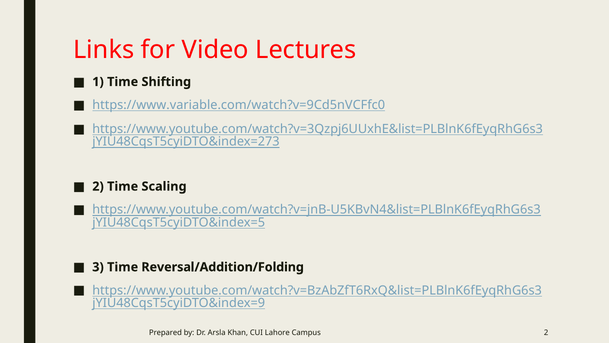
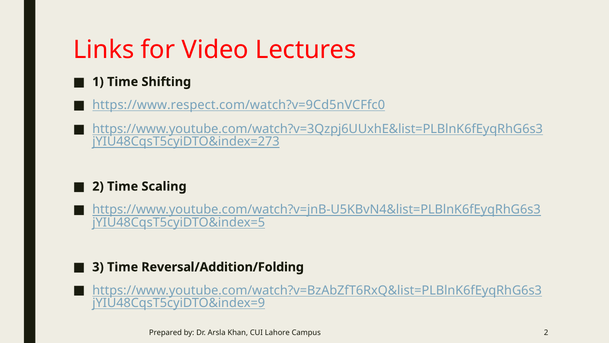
https://www.variable.com/watch?v=9Cd5nVCFfc0: https://www.variable.com/watch?v=9Cd5nVCFfc0 -> https://www.respect.com/watch?v=9Cd5nVCFfc0 (239, 105)
